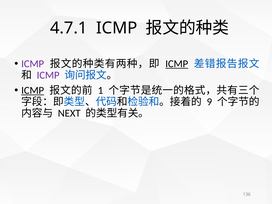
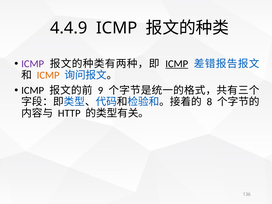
4.7.1: 4.7.1 -> 4.4.9 (69, 28)
ICMP colour: purple -> orange (48, 75)
ICMP underline: present -> none (33, 90)
1: 1 -> 9 (101, 90)
9: 9 -> 8 (209, 102)
NEXT: NEXT -> HTTP (69, 113)
